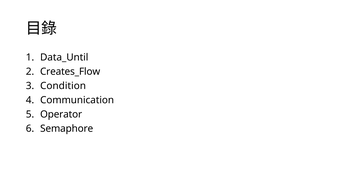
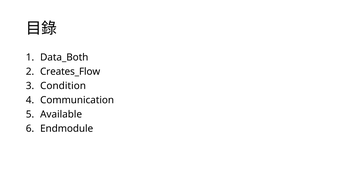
Data_Until: Data_Until -> Data_Both (64, 57)
Operator: Operator -> Available (61, 114)
Semaphore: Semaphore -> Endmodule (67, 128)
